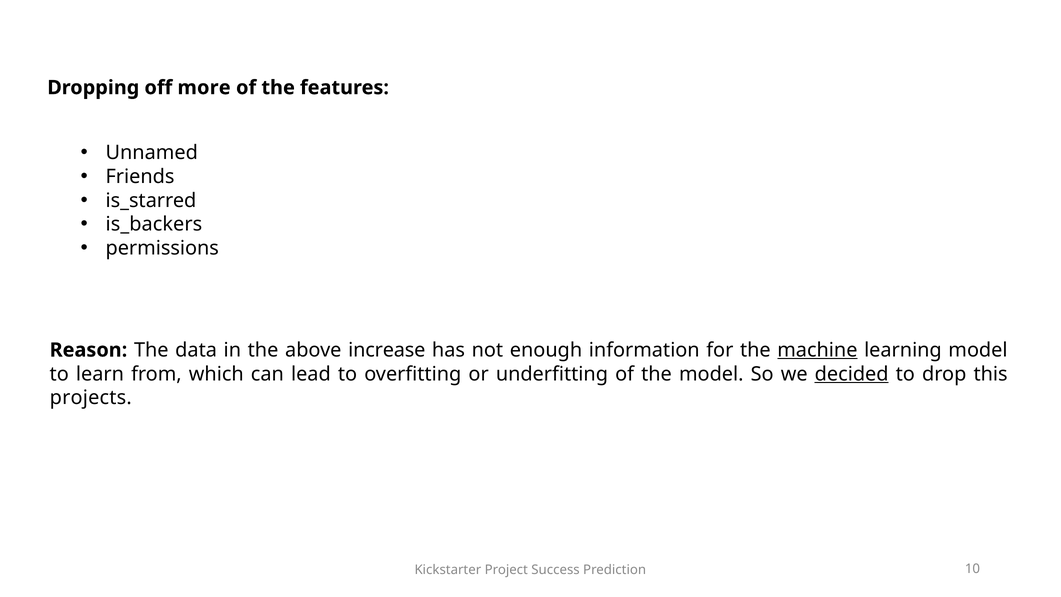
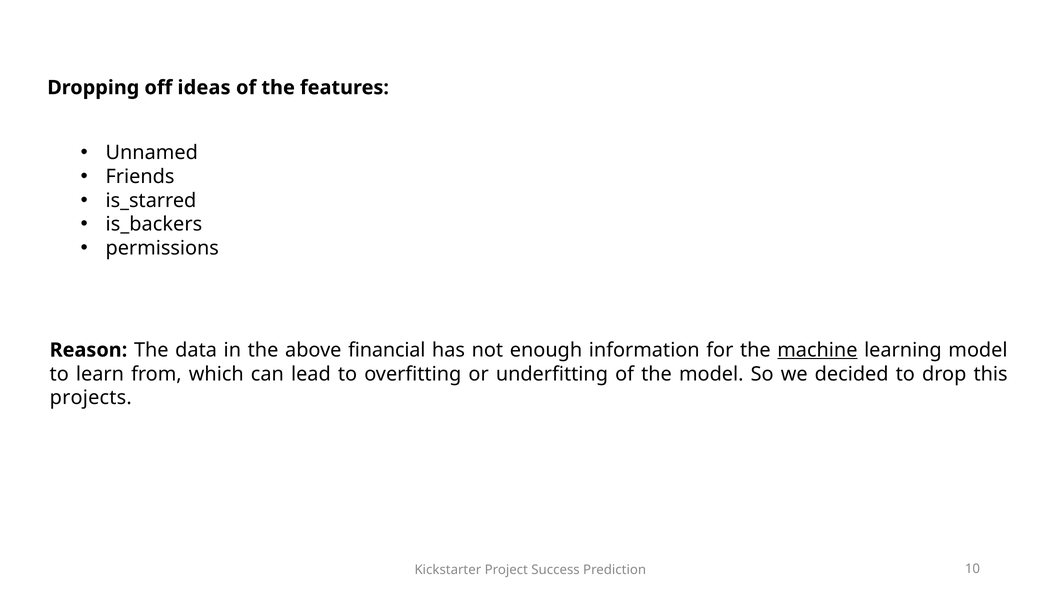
more: more -> ideas (204, 88)
increase: increase -> financial (387, 350)
decided underline: present -> none (852, 374)
